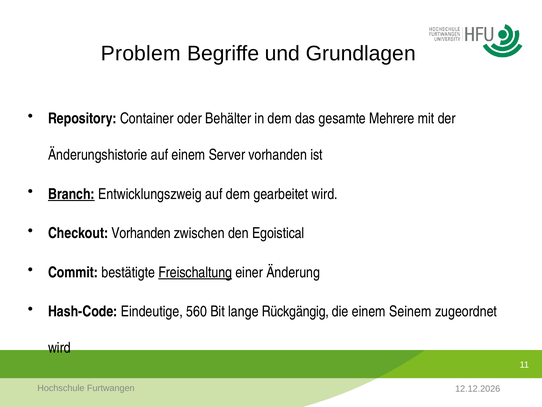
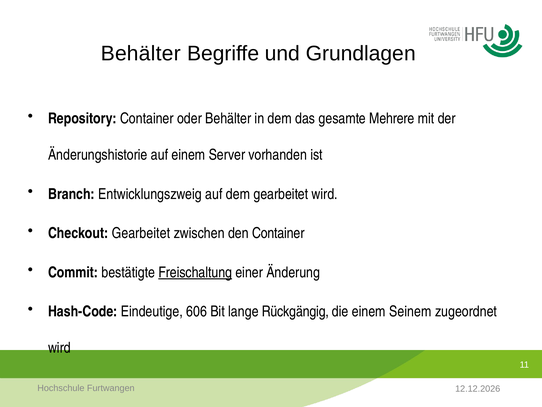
Problem: Problem -> Behälter (141, 53)
Branch underline: present -> none (71, 194)
Checkout Vorhanden: Vorhanden -> Gearbeitet (141, 233)
den Egoistical: Egoistical -> Container (278, 233)
560: 560 -> 606 (197, 311)
